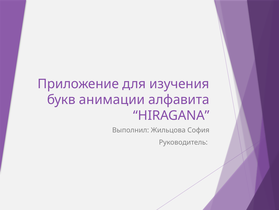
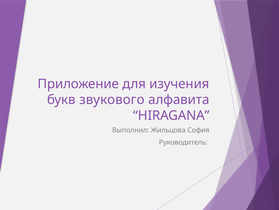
анимации: анимации -> звукового (112, 99)
